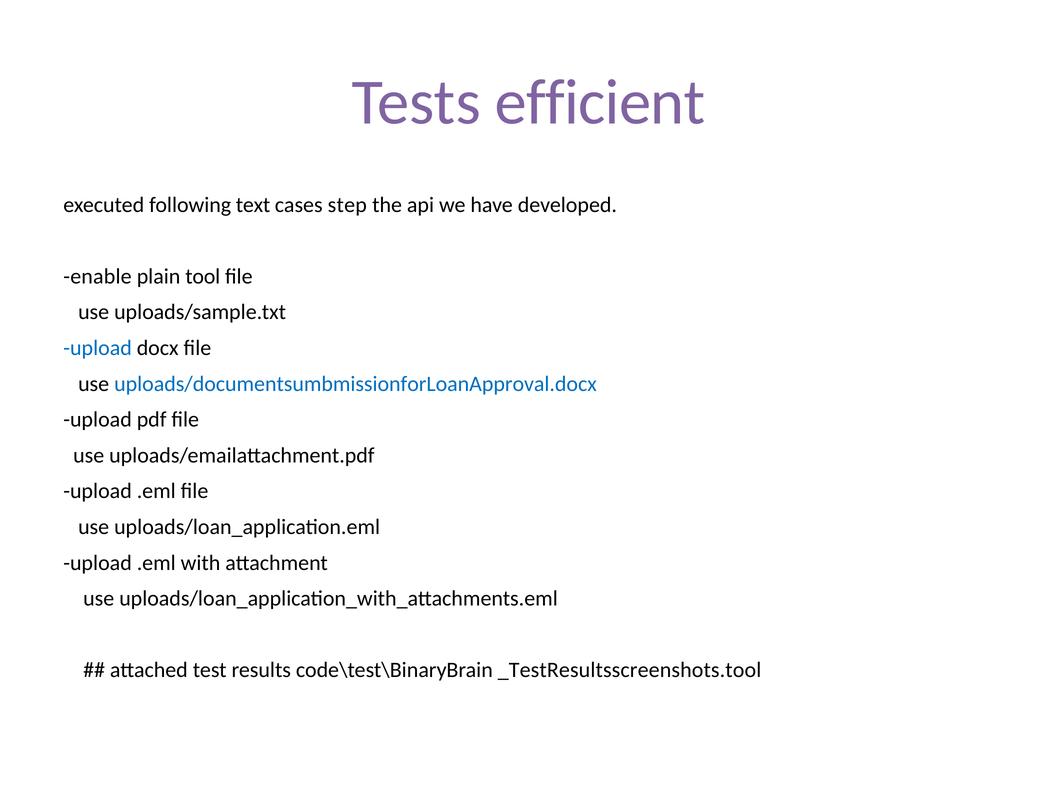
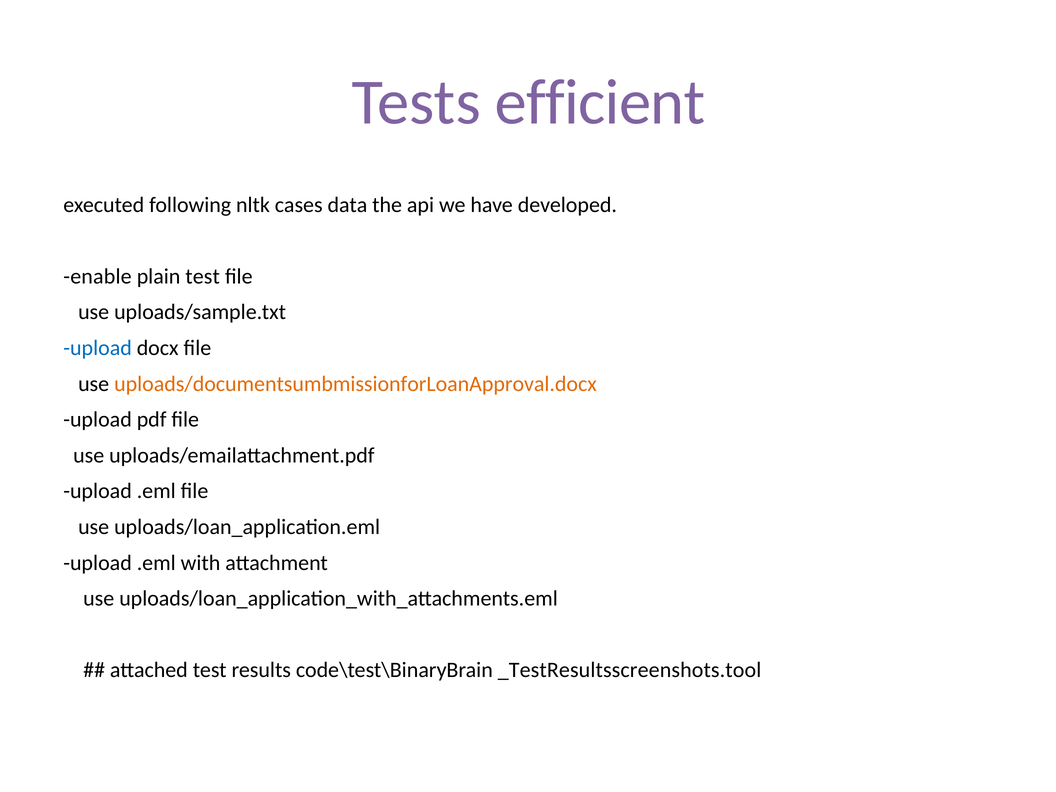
text: text -> nltk (253, 205)
step: step -> data (347, 205)
plain tool: tool -> test (203, 276)
uploads/documentsumbmissionforLoanApproval.docx colour: blue -> orange (355, 384)
